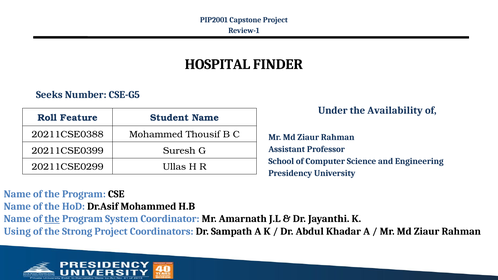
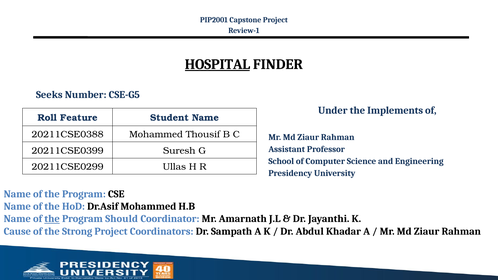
HOSPITAL underline: none -> present (217, 64)
Availability: Availability -> Implements (395, 110)
System: System -> Should (122, 219)
Using: Using -> Cause (17, 231)
